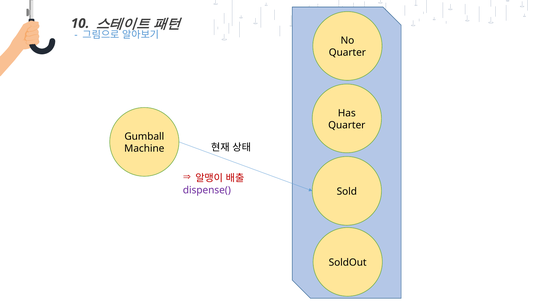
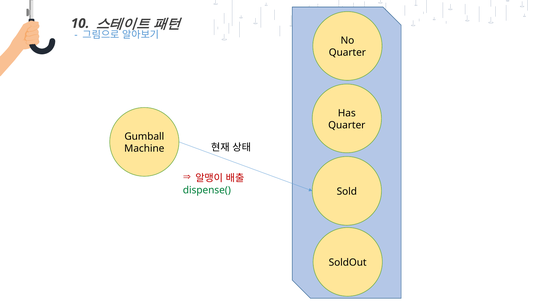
dispense( colour: purple -> green (207, 190)
